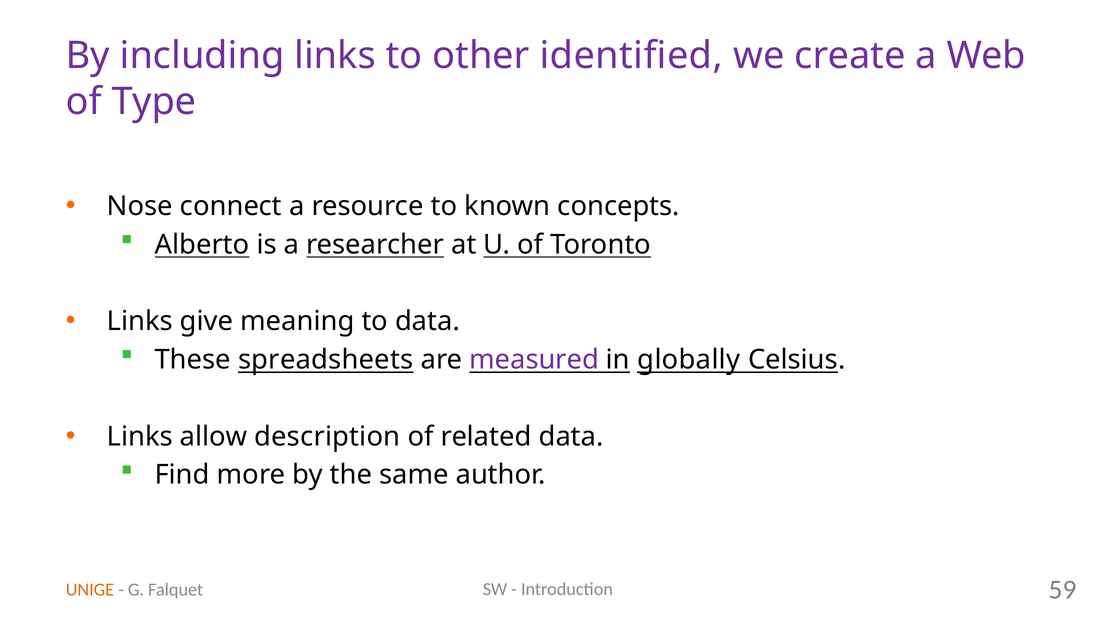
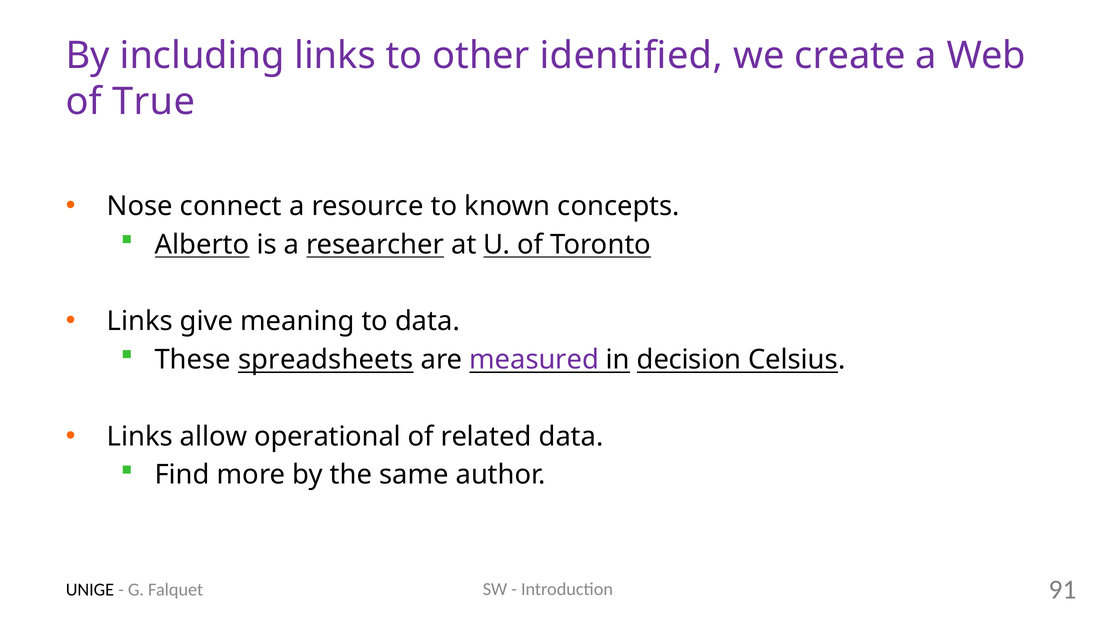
Type: Type -> True (154, 102)
globally: globally -> decision (689, 359)
description: description -> operational (327, 436)
59: 59 -> 91 (1063, 589)
UNIGE colour: orange -> black (90, 589)
